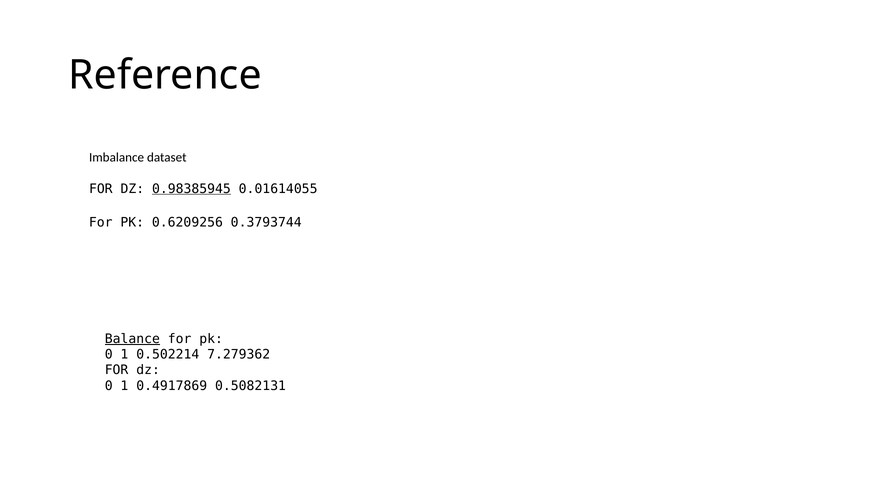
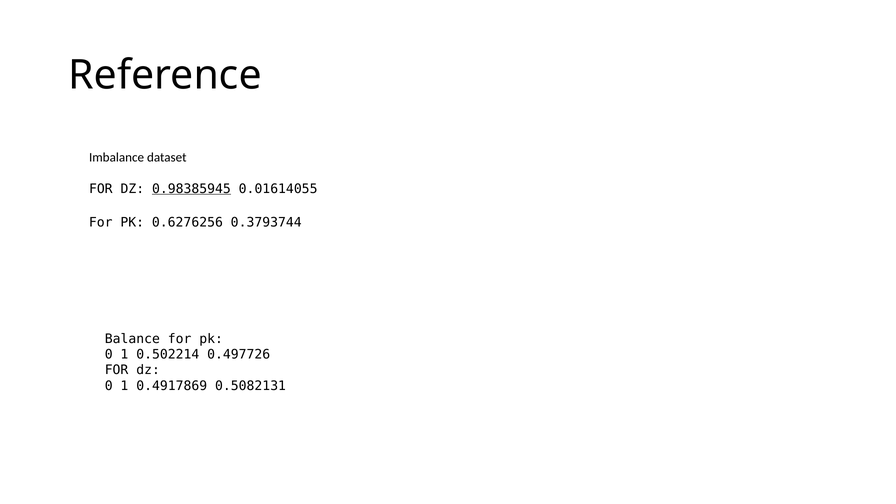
0.6209256: 0.6209256 -> 0.6276256 (187, 223)
Balance underline: present -> none (132, 339)
7.279362: 7.279362 -> 0.497726 (239, 354)
